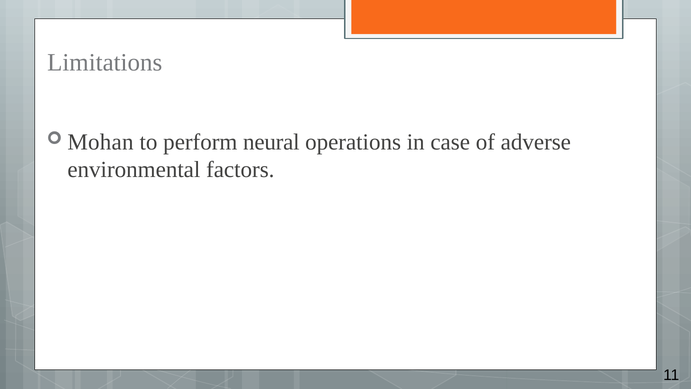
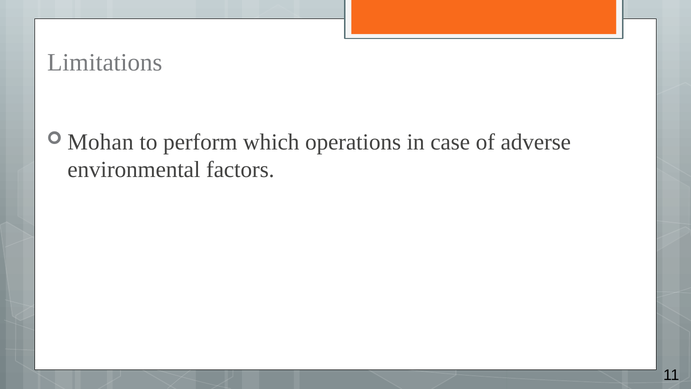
neural: neural -> which (271, 142)
